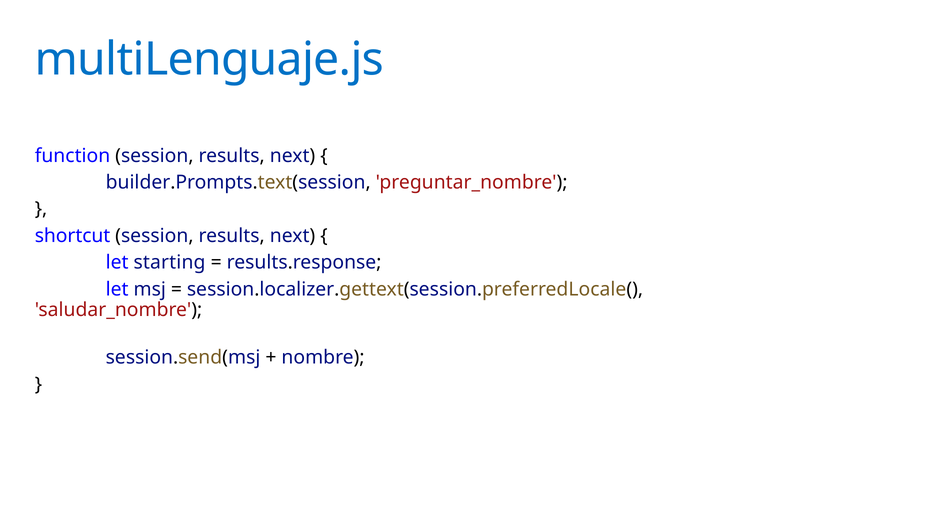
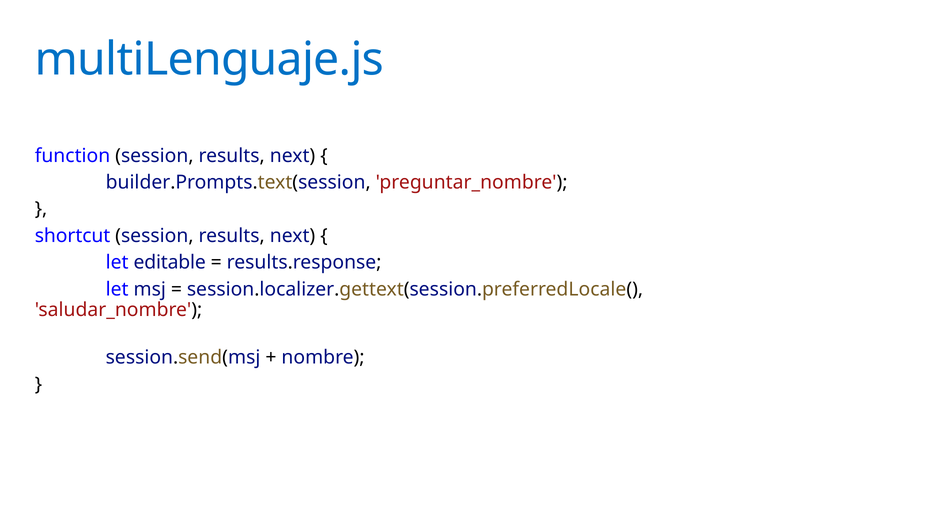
starting: starting -> editable (170, 262)
